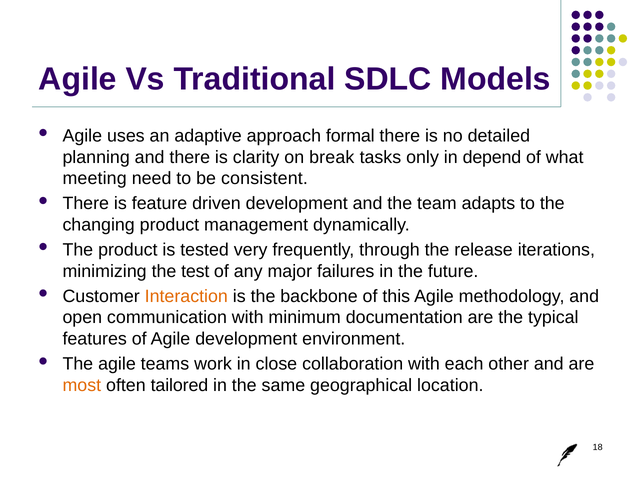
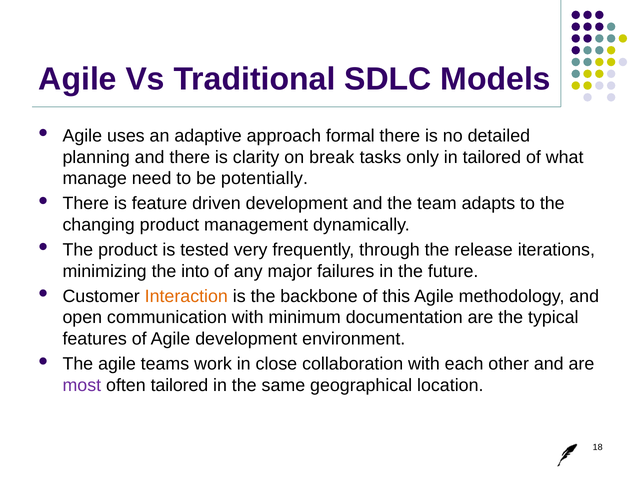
in depend: depend -> tailored (492, 157)
meeting: meeting -> manage (95, 178)
consistent: consistent -> potentially (264, 178)
test: test -> into (195, 271)
most colour: orange -> purple (82, 385)
